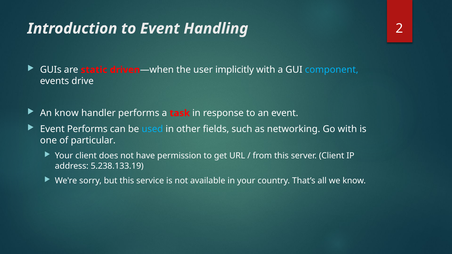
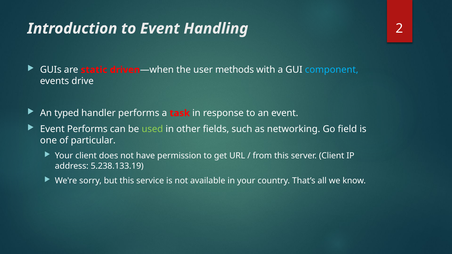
implicitly: implicitly -> methods (235, 70)
An know: know -> typed (67, 113)
used colour: light blue -> light green (152, 129)
Go with: with -> field (347, 129)
